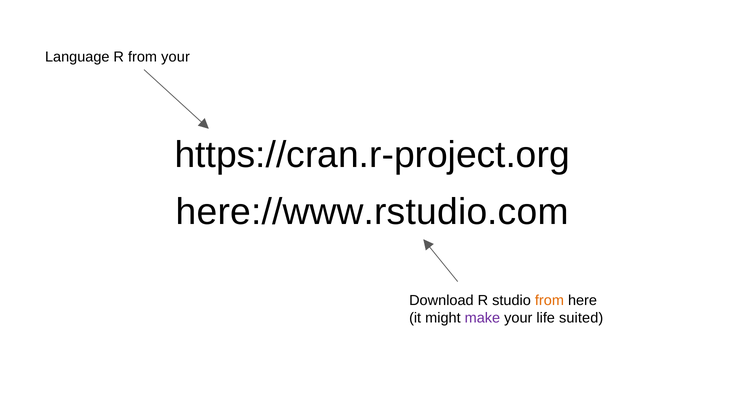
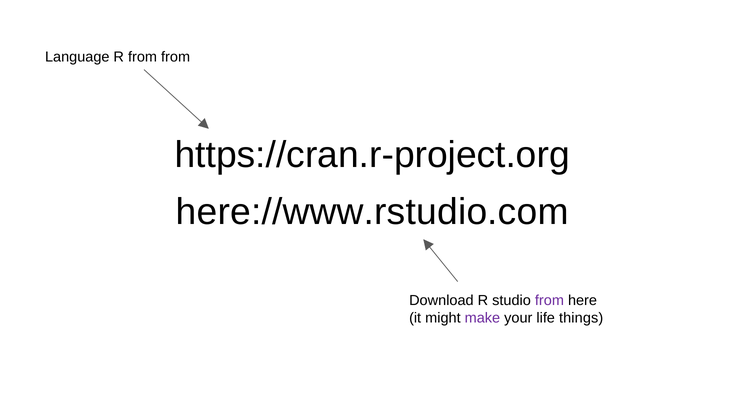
from your: your -> from (176, 57)
from colour: orange -> purple (549, 300)
suited: suited -> things (581, 318)
